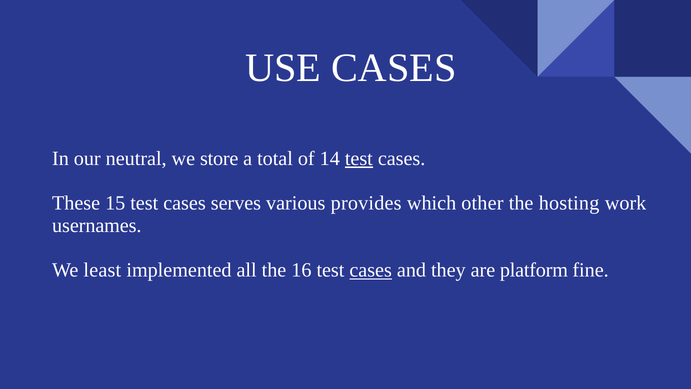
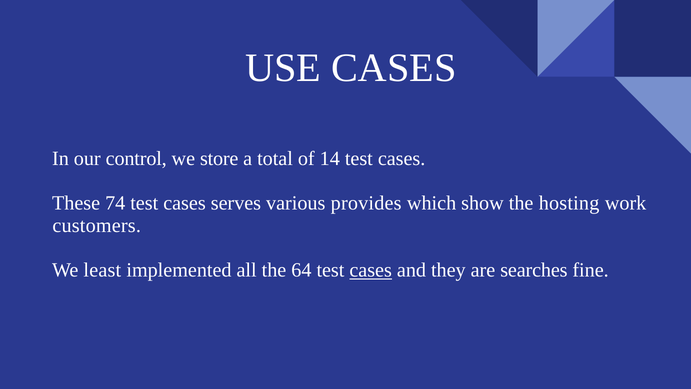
neutral: neutral -> control (136, 158)
test underline: present -> none (359, 158)
15: 15 -> 74 (115, 203)
other: other -> show (482, 203)
usernames: usernames -> customers (97, 225)
16: 16 -> 64 (301, 270)
platform: platform -> searches (534, 270)
